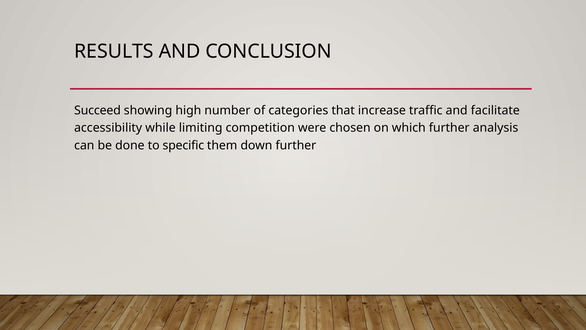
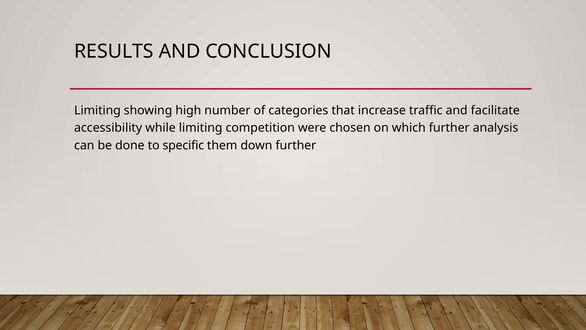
Succeed: Succeed -> Limiting (97, 110)
